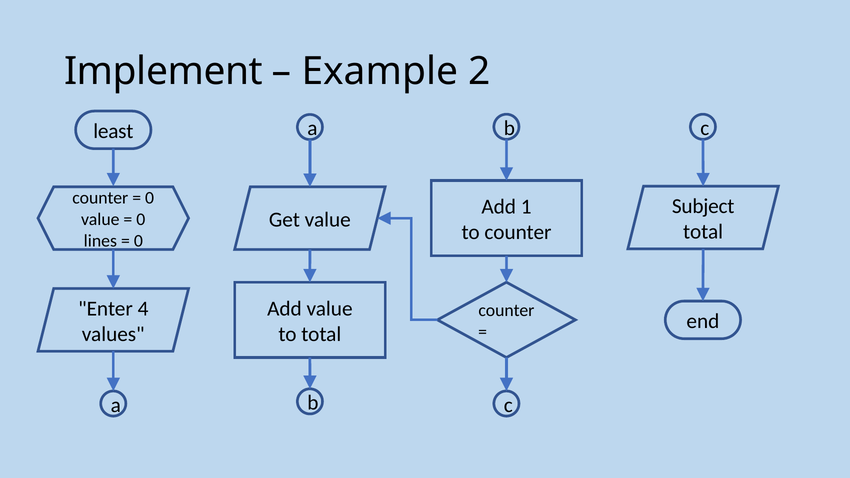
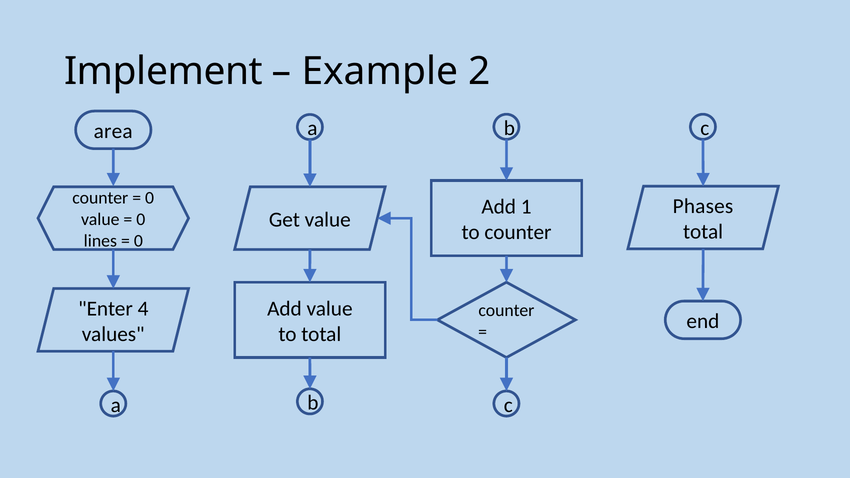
least: least -> area (113, 131)
Subject: Subject -> Phases (703, 206)
